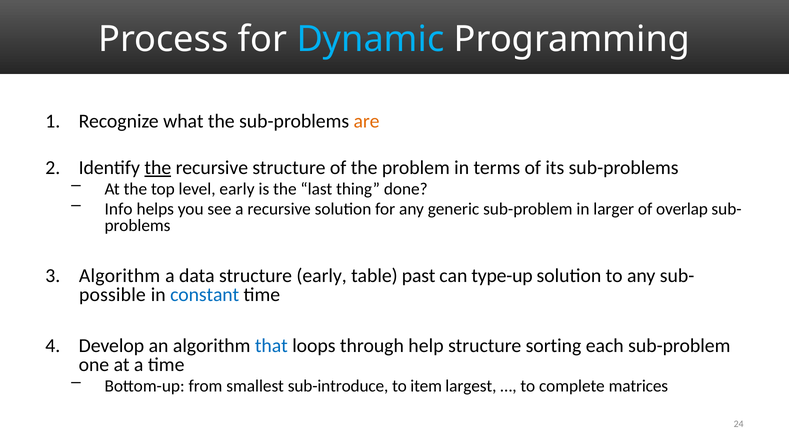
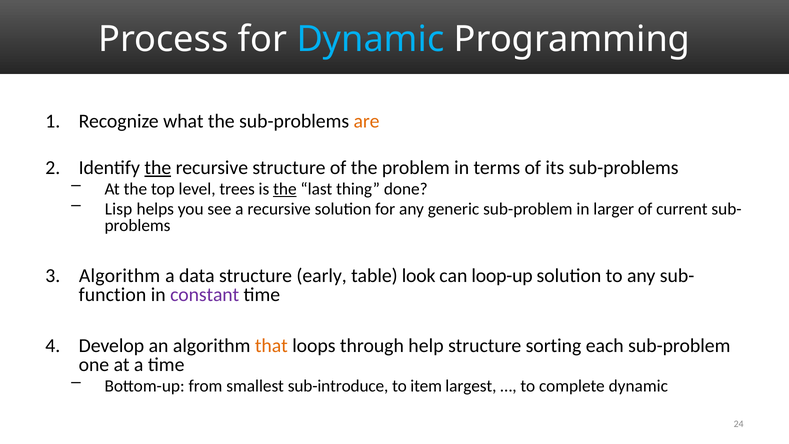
level early: early -> trees (237, 189)
the underline: none -> present (285, 189)
Info: Info -> Lisp (119, 209)
overlap: overlap -> current (682, 209)
past: past -> look (419, 276)
type-up: type-up -> loop-up (502, 276)
possible: possible -> function (112, 295)
constant colour: blue -> purple (205, 295)
that colour: blue -> orange (271, 346)
complete matrices: matrices -> dynamic (638, 386)
